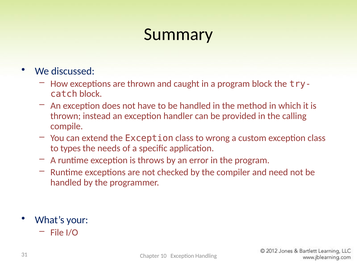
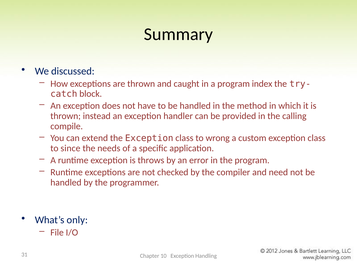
program block: block -> index (262, 84)
types: types -> since (70, 148)
your: your -> only (77, 220)
